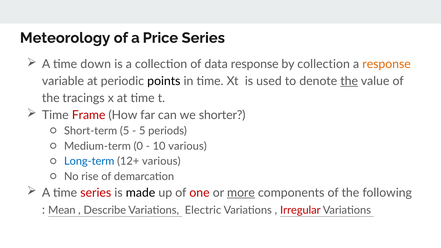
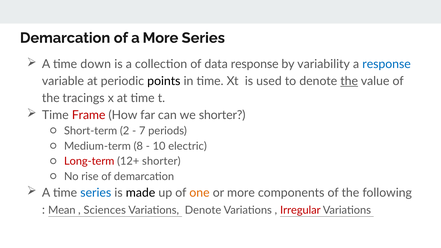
Meteorology: Meteorology -> Demarcation (65, 38)
a Price: Price -> More (160, 38)
by collection: collection -> variability (324, 64)
response colour: orange -> blue (387, 64)
Short-term 5: 5 -> 2 (125, 131)
5: 5 -> 7 (142, 131)
0: 0 -> 8 (138, 146)
10 various: various -> electric (188, 146)
Long-term colour: blue -> red (89, 161)
12+ various: various -> shorter (161, 161)
series colour: red -> blue (96, 193)
one colour: red -> orange (199, 193)
more underline: present -> none (241, 193)
Describe: Describe -> Sciences (105, 210)
Variations Electric: Electric -> Denote (203, 210)
